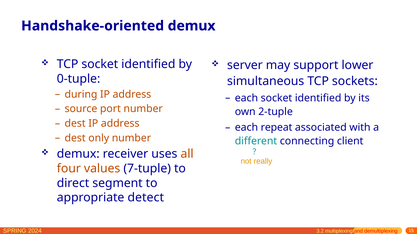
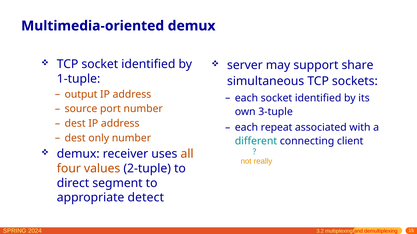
Handshake-oriented: Handshake-oriented -> Multimedia-oriented (93, 26)
lower: lower -> share (357, 65)
0-tuple: 0-tuple -> 1-tuple (79, 79)
during: during -> output (81, 94)
2-tuple: 2-tuple -> 3-tuple (276, 112)
7-tuple: 7-tuple -> 2-tuple (147, 169)
